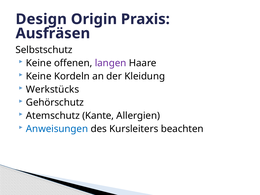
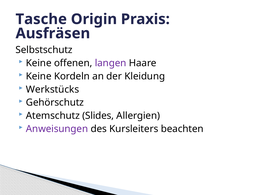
Design: Design -> Tasche (41, 19)
Kante: Kante -> Slides (98, 116)
Anweisungen colour: blue -> purple (57, 129)
